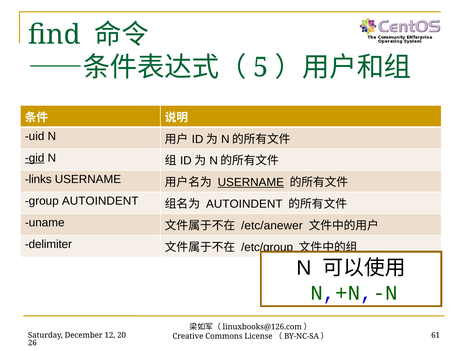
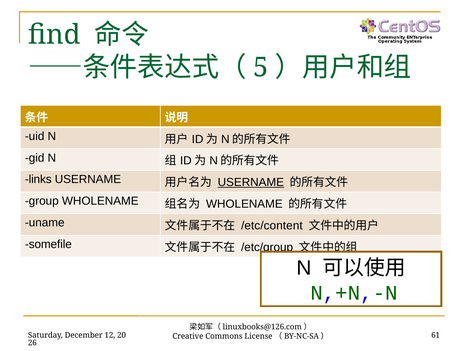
gid underline: present -> none (35, 158)
group AUTOINDENT: AUTOINDENT -> WHOLENAME (100, 201)
AUTOINDENT: AUTOINDENT -> WHOLENAME (244, 204)
/etc/anewer: /etc/anewer -> /etc/content (272, 226)
delimiter: delimiter -> somefile (48, 244)
